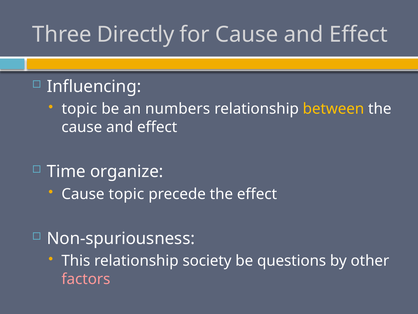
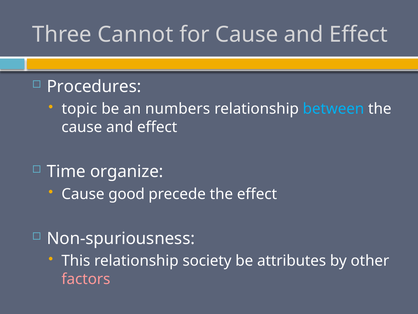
Directly: Directly -> Cannot (135, 35)
Influencing: Influencing -> Procedures (94, 87)
between colour: yellow -> light blue (333, 109)
Cause topic: topic -> good (127, 194)
questions: questions -> attributes (292, 261)
